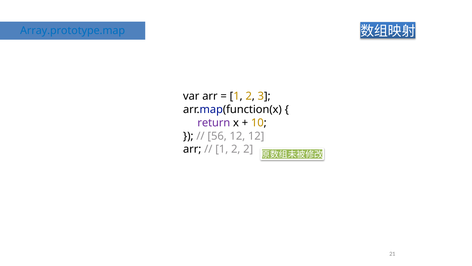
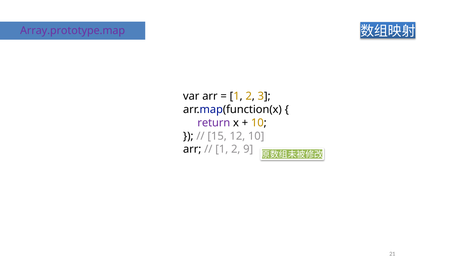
Array.prototype.map colour: blue -> purple (73, 30)
56: 56 -> 15 (217, 136)
12 12: 12 -> 10 (256, 136)
2 2: 2 -> 9 (248, 149)
